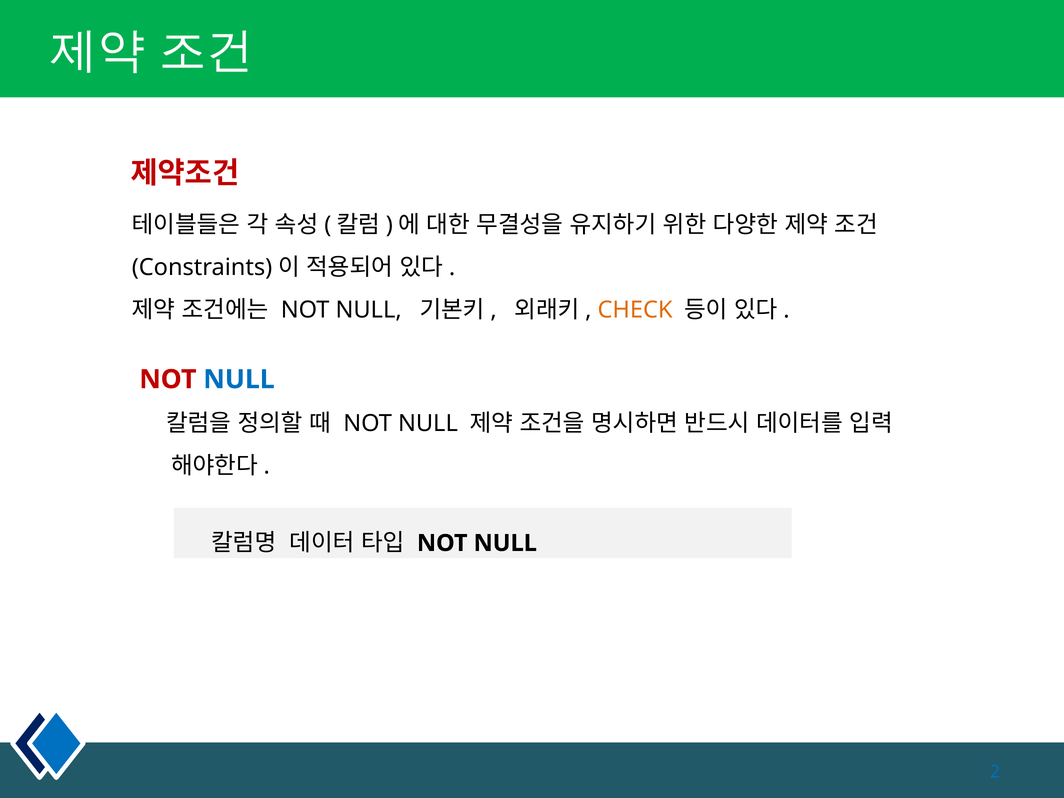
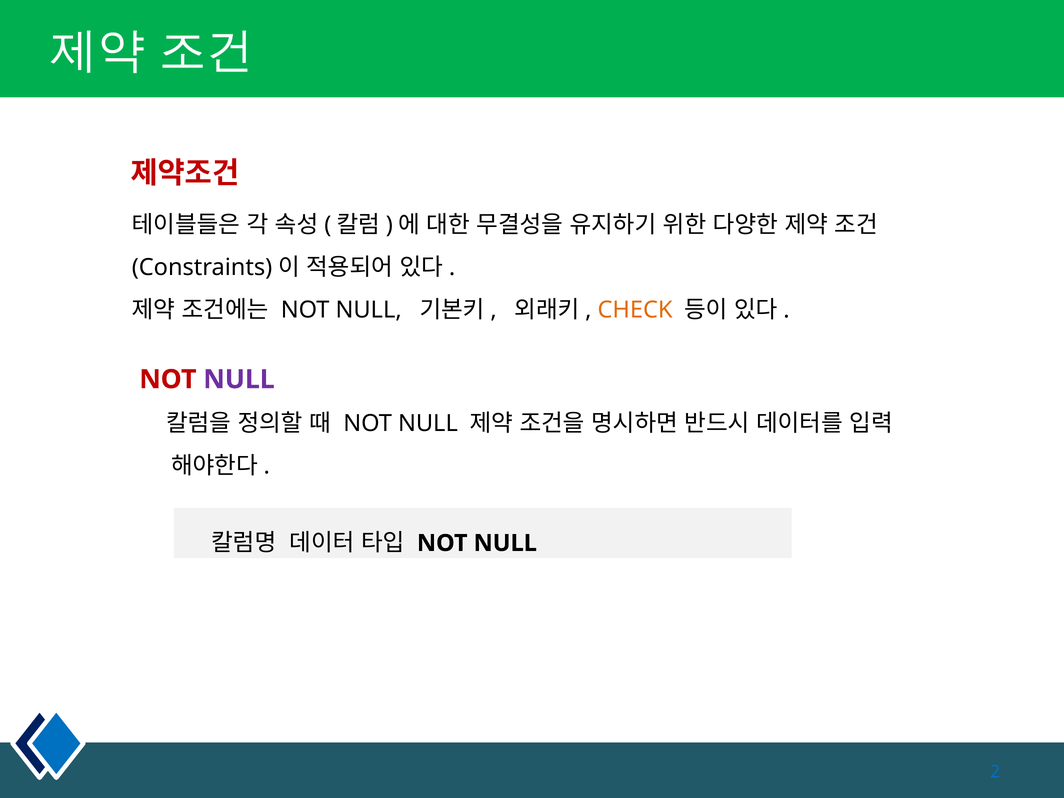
NULL colour: blue -> purple (239, 379)
